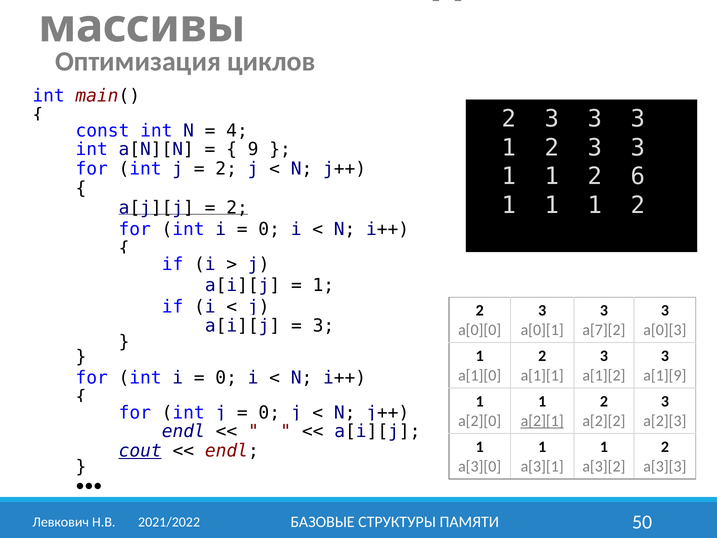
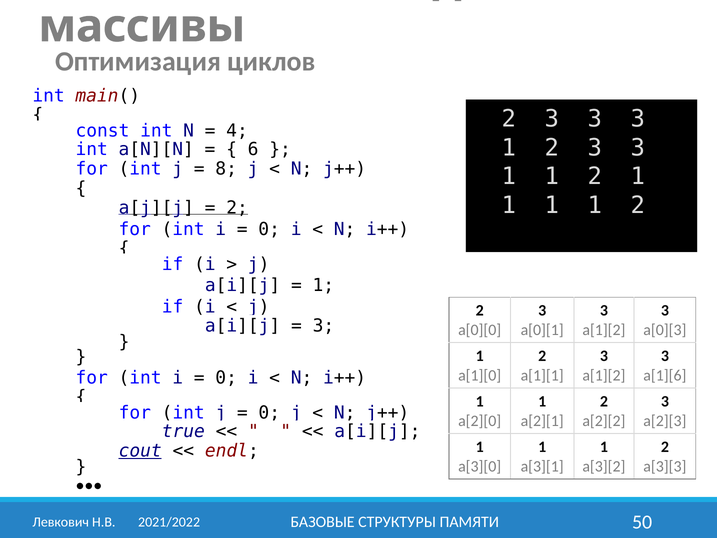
9: 9 -> 6 (253, 149)
2: 2 -> 8 (226, 169)
2 6: 6 -> 1 (638, 176)
a[7][2: a[7][2 -> a[1][2 (604, 330)
a[1][9: a[1][9 -> a[1][6 (665, 375)
a[2][1 underline: present -> none (542, 421)
endl: endl -> true (183, 431)
